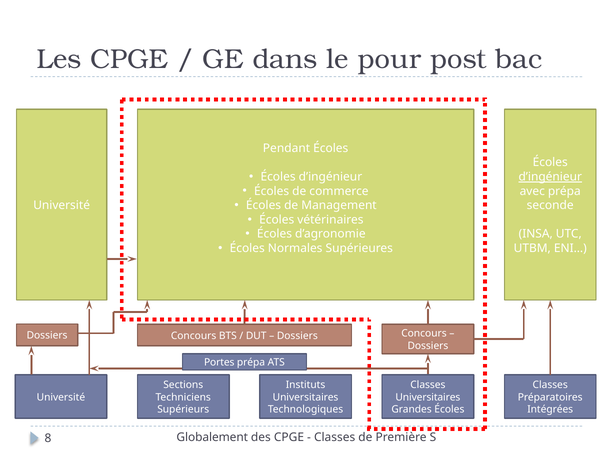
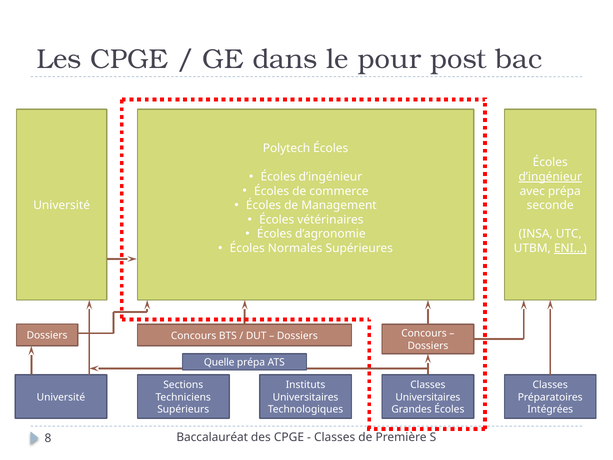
Pendant: Pendant -> Polytech (287, 148)
ENI… underline: none -> present (570, 248)
Portes: Portes -> Quelle (219, 362)
Globalement: Globalement -> Baccalauréat (212, 437)
